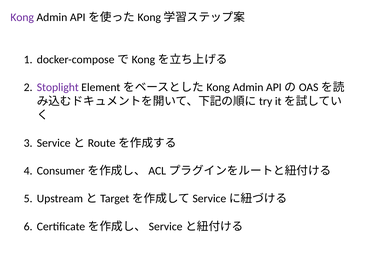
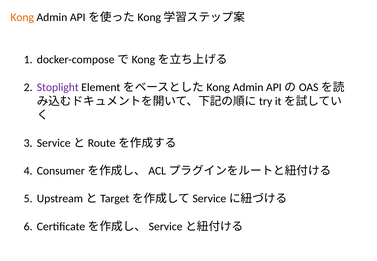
Kong colour: purple -> orange (22, 17)
